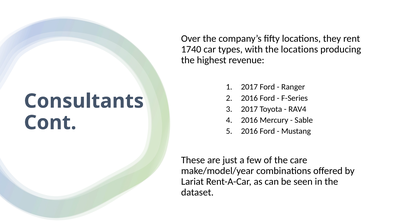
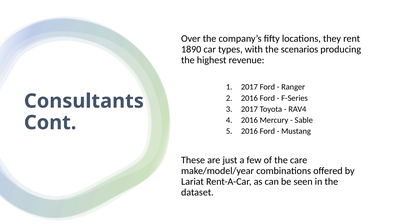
1740: 1740 -> 1890 (191, 49)
the locations: locations -> scenarios (300, 49)
